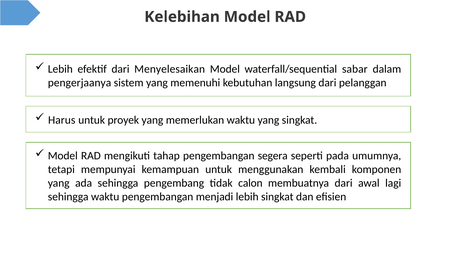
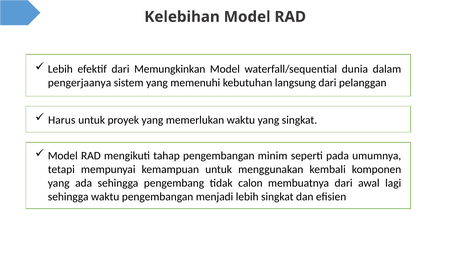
Menyelesaikan: Menyelesaikan -> Memungkinkan (170, 69)
sabar: sabar -> dunia (355, 69)
segera: segera -> minim (273, 155)
